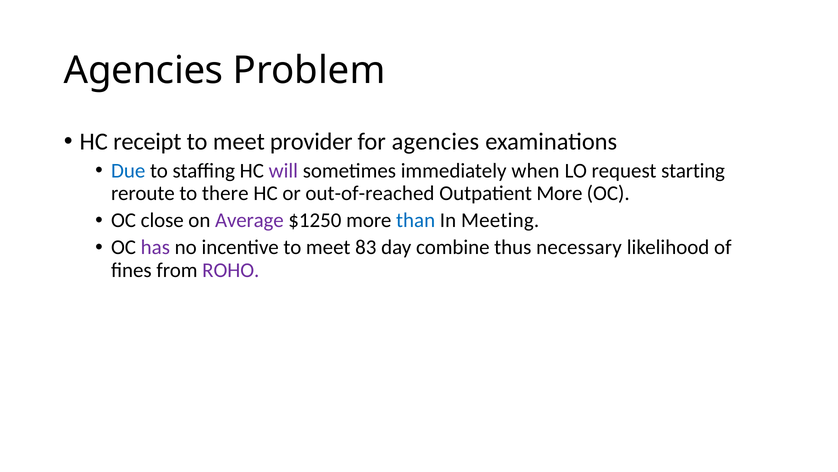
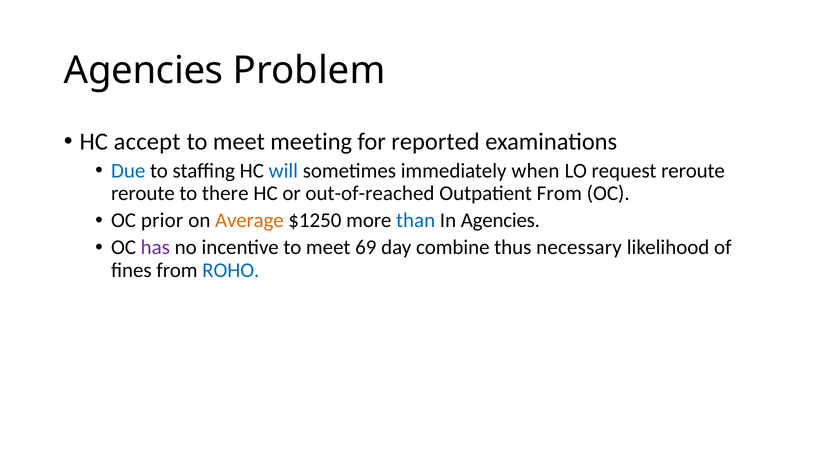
receipt: receipt -> accept (147, 142)
provider: provider -> meeting (311, 142)
for agencies: agencies -> reported (436, 142)
will colour: purple -> blue (283, 171)
request starting: starting -> reroute (693, 171)
Outpatient More: More -> From (559, 193)
close: close -> prior (162, 220)
Average colour: purple -> orange (249, 220)
In Meeting: Meeting -> Agencies (500, 220)
83: 83 -> 69 (366, 247)
ROHO colour: purple -> blue (231, 270)
